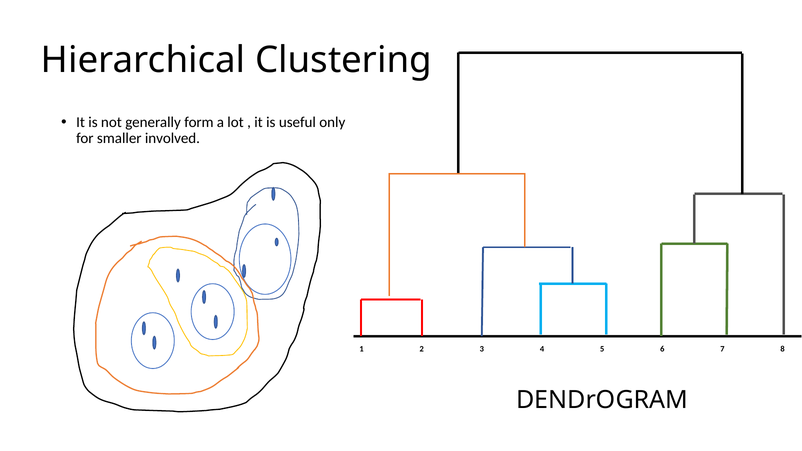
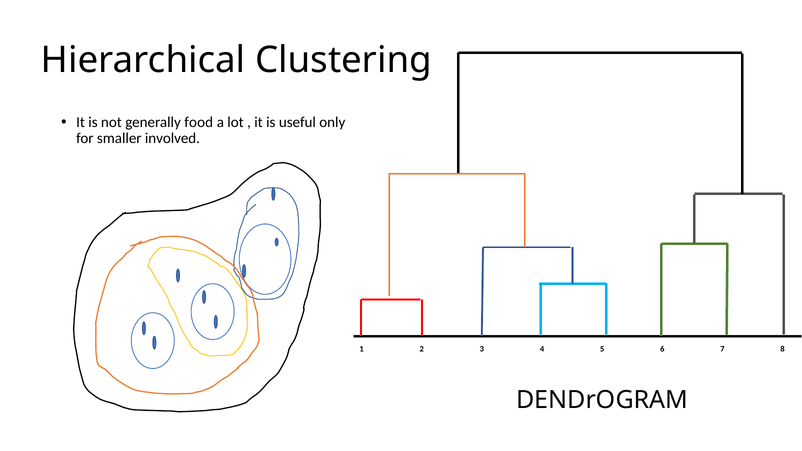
form: form -> food (199, 122)
